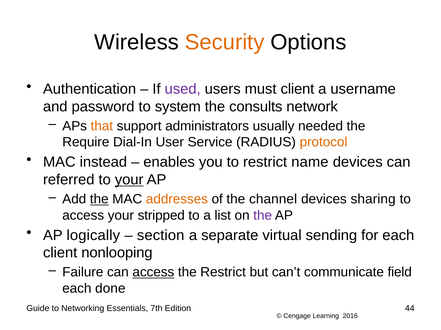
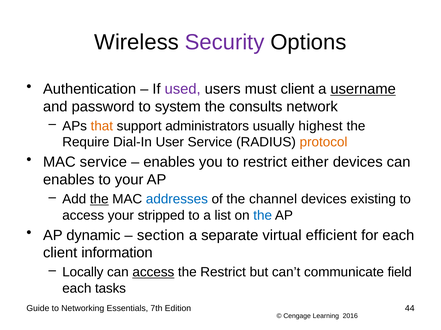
Security colour: orange -> purple (225, 42)
username underline: none -> present (363, 89)
needed: needed -> highest (321, 126)
MAC instead: instead -> service (103, 162)
name: name -> either (310, 162)
referred: referred -> enables (69, 180)
your underline: present -> none (129, 180)
addresses colour: orange -> blue (177, 200)
sharing: sharing -> existing (373, 200)
the colour: purple -> blue (263, 216)
logically: logically -> dynamic (93, 236)
sending: sending -> efficient (331, 236)
nonlooping: nonlooping -> information (117, 253)
Failure: Failure -> Locally (83, 273)
done: done -> tasks (110, 289)
